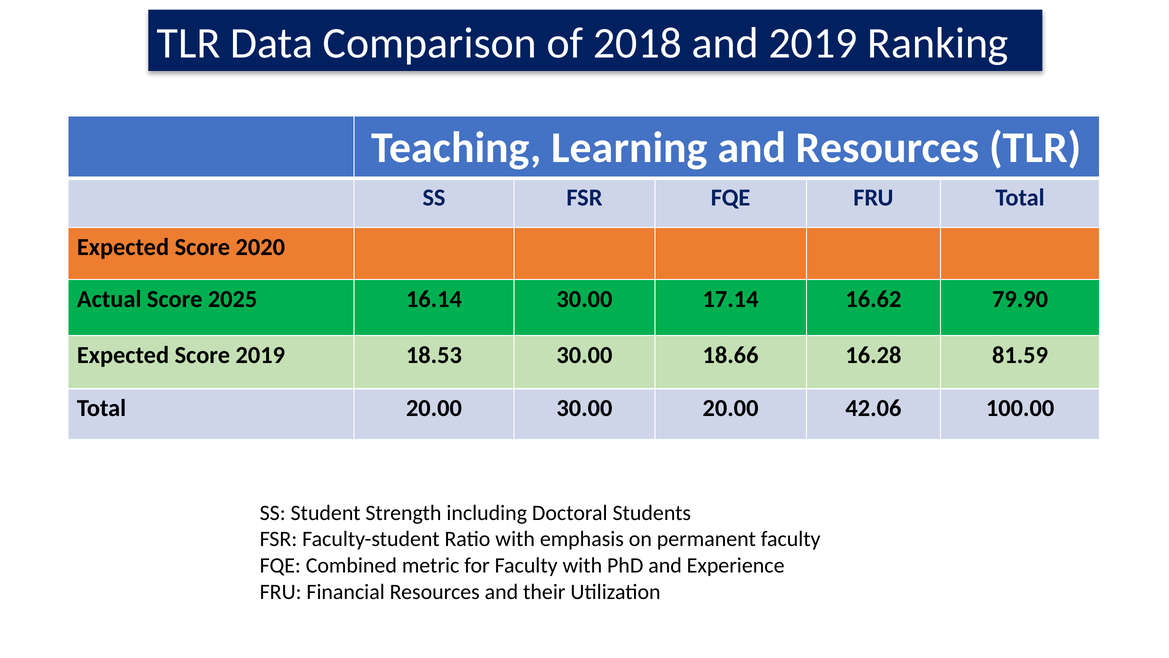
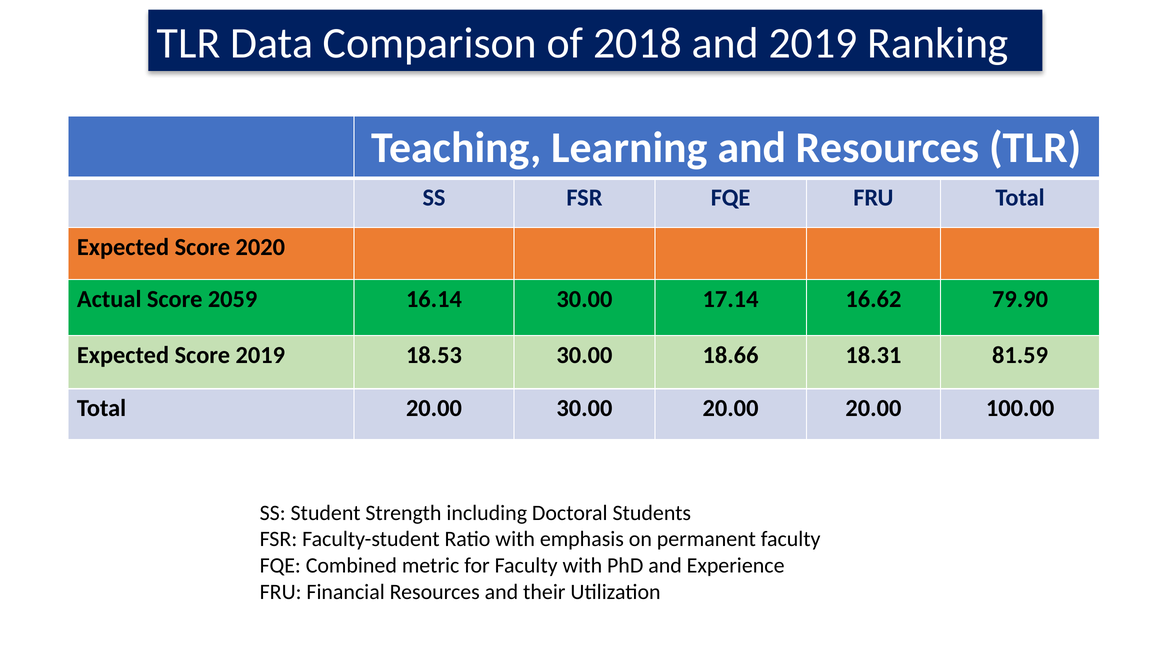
2025: 2025 -> 2059 (233, 299)
16.28: 16.28 -> 18.31 (873, 355)
20.00 42.06: 42.06 -> 20.00 (873, 408)
